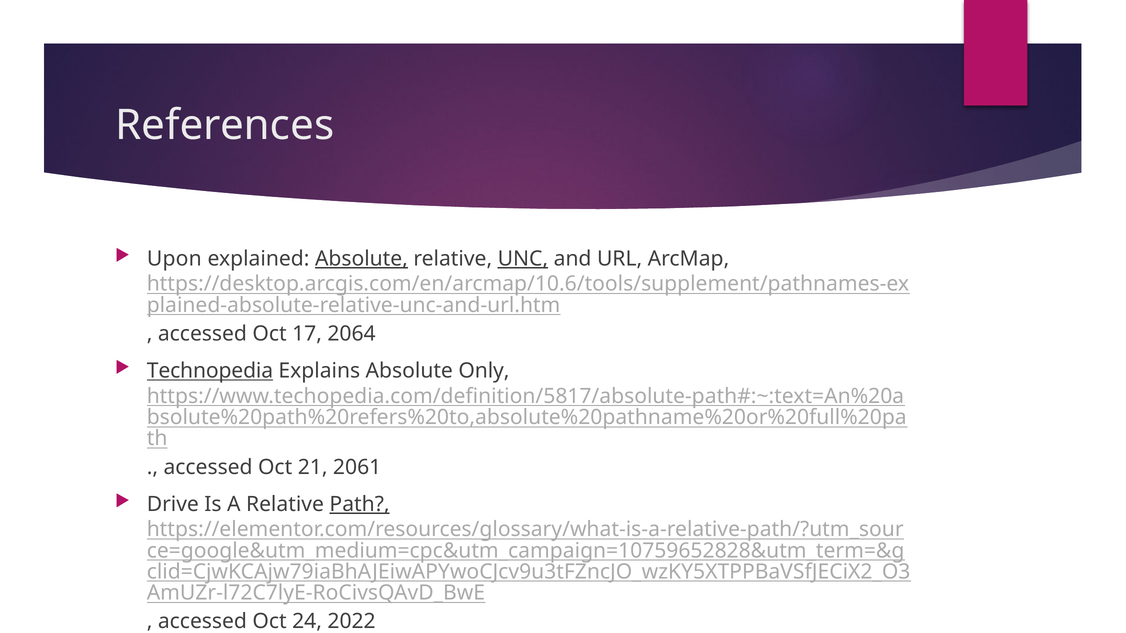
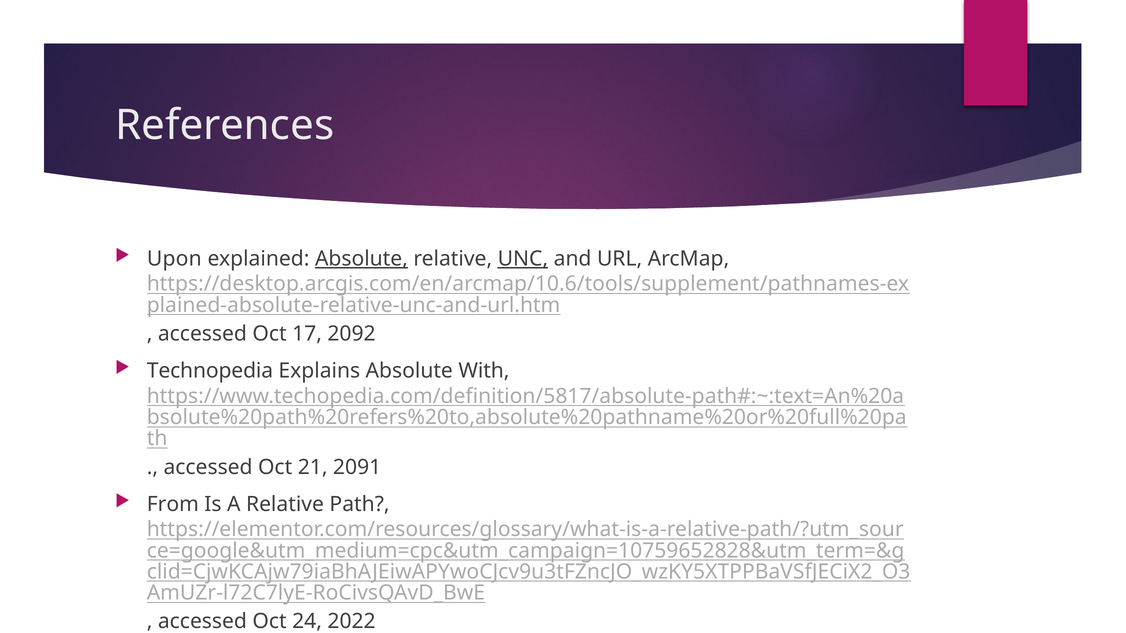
2064: 2064 -> 2092 (352, 334)
Technopedia underline: present -> none (210, 371)
Only: Only -> With (484, 371)
2061: 2061 -> 2091 (357, 467)
Drive: Drive -> From (173, 504)
Path underline: present -> none (360, 504)
